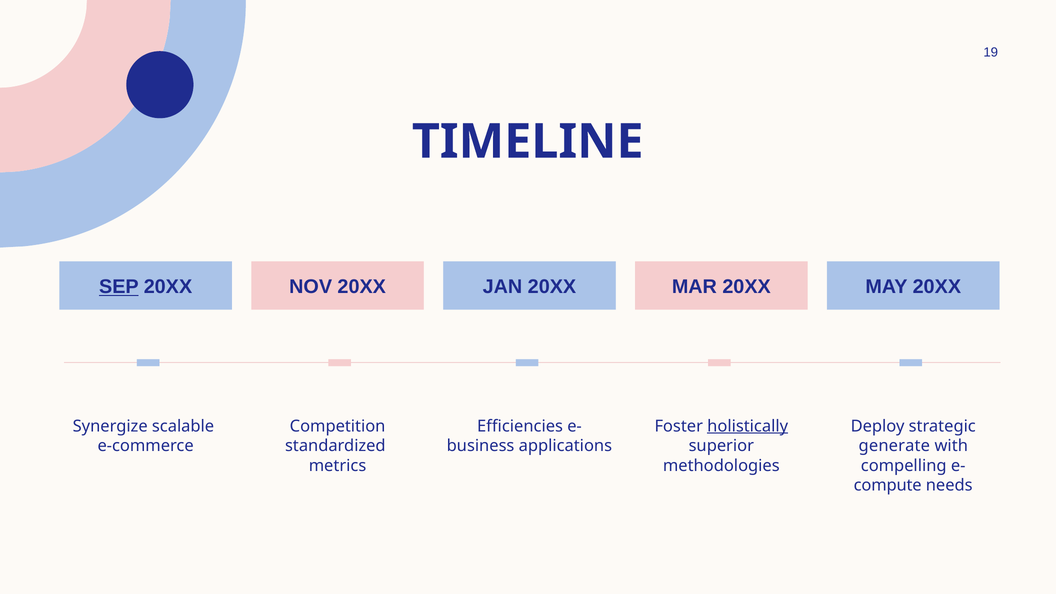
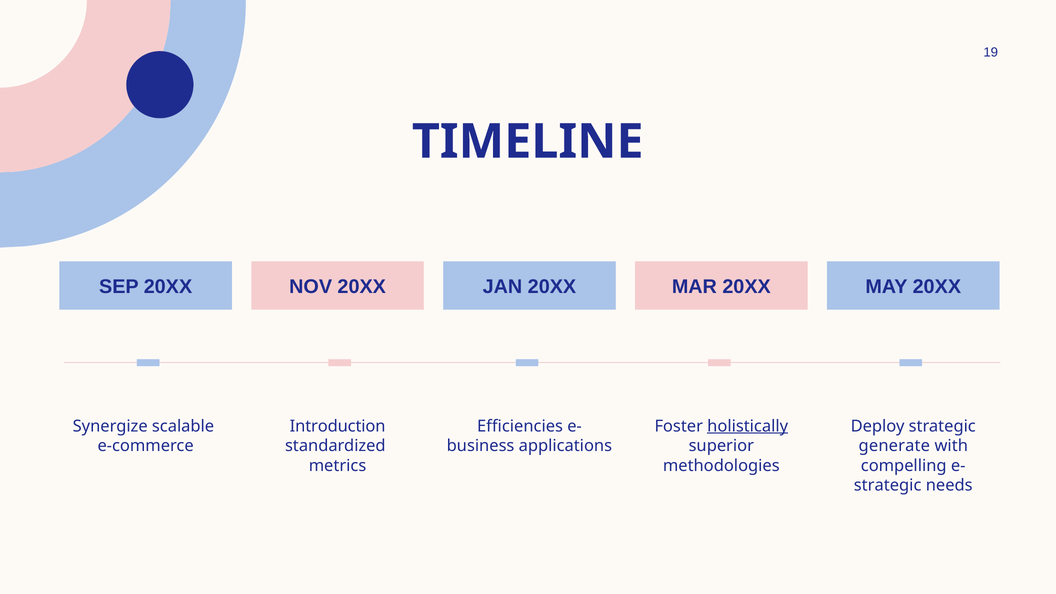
SEP underline: present -> none (119, 287)
Competition: Competition -> Introduction (338, 426)
compute: compute -> strategic (888, 485)
